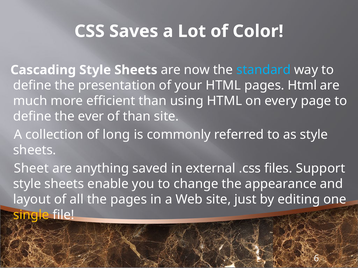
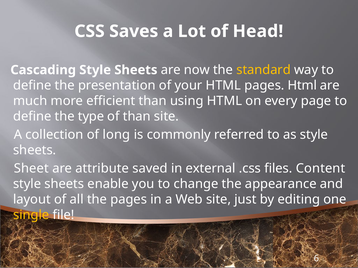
Color: Color -> Head (258, 31)
standard colour: light blue -> yellow (264, 70)
ever: ever -> type (91, 117)
anything: anything -> attribute (102, 169)
Support: Support -> Content (321, 169)
